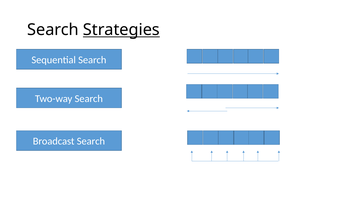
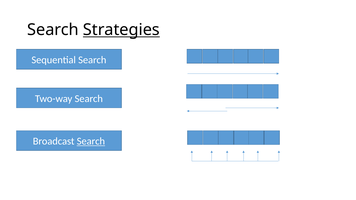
Search underline: none -> present (91, 141)
